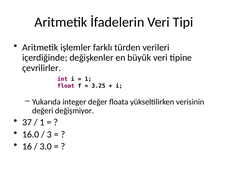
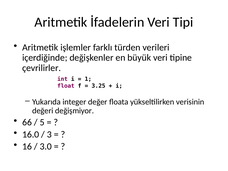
37: 37 -> 66 (27, 122)
1: 1 -> 5 (42, 122)
